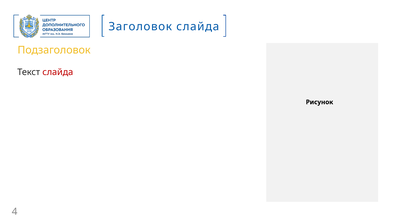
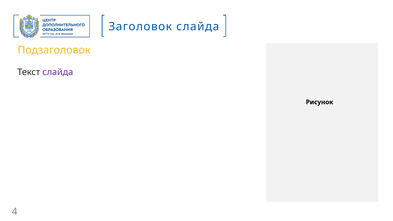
слайда colour: red -> purple (58, 72)
